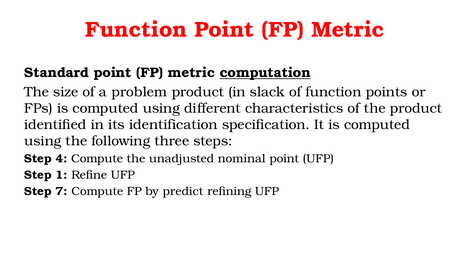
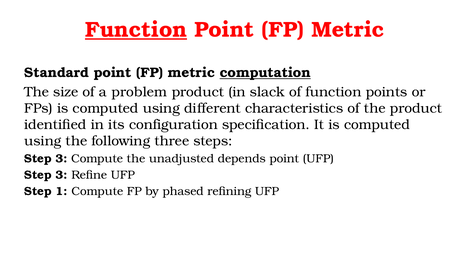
Function underline: none -> present (136, 30)
identification: identification -> configuration (173, 125)
4: 4 -> 3 (62, 159)
nominal: nominal -> depends (242, 159)
1: 1 -> 3 (62, 175)
7: 7 -> 1 (62, 192)
predict: predict -> phased (183, 192)
